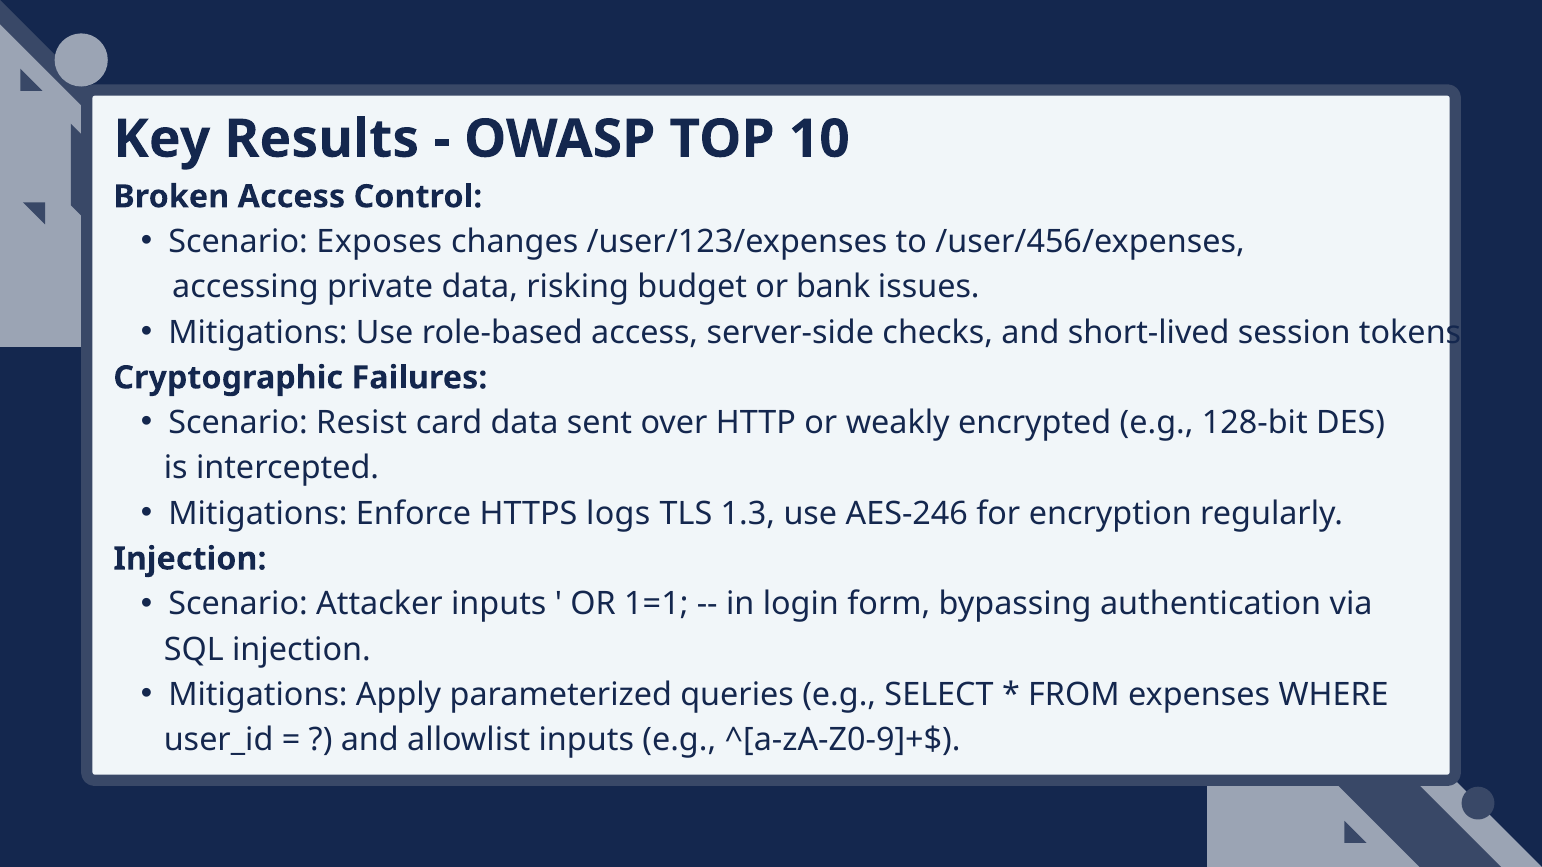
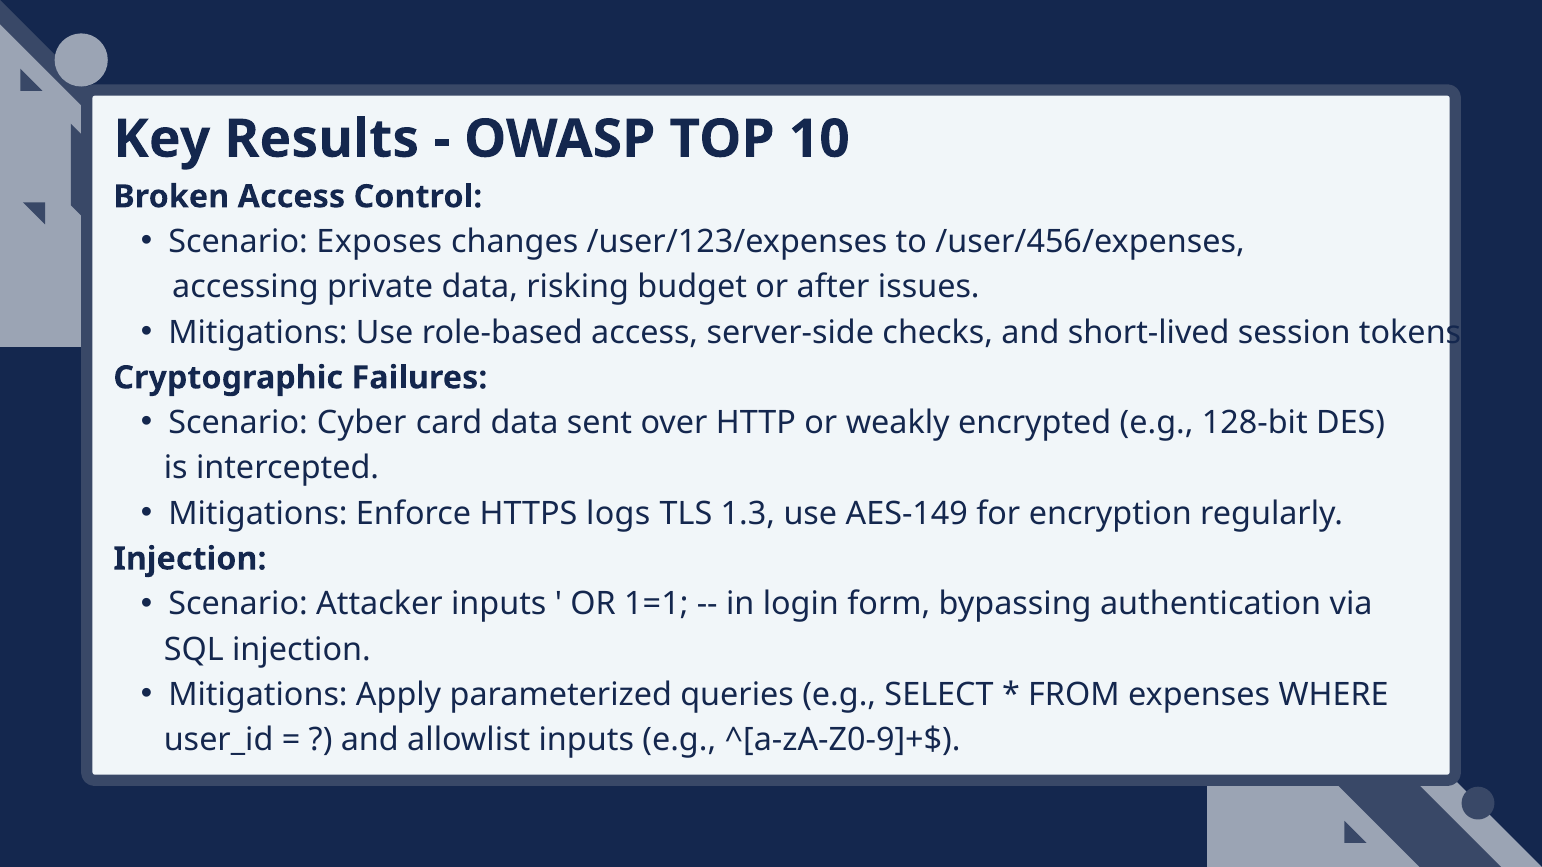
bank: bank -> after (833, 287)
Resist: Resist -> Cyber (362, 423)
AES-246: AES-246 -> AES-149 (907, 514)
